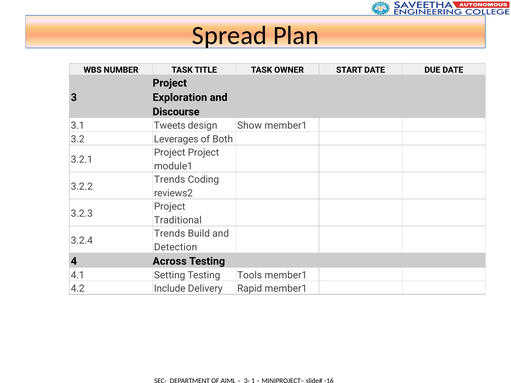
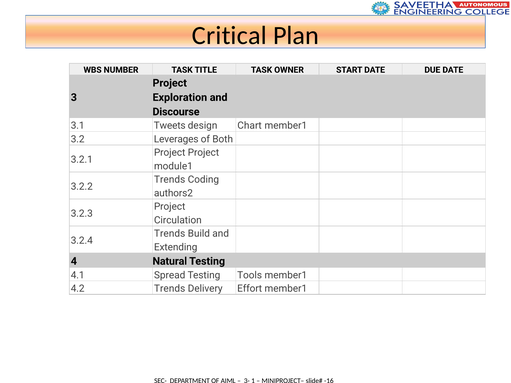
Spread: Spread -> Critical (229, 35)
Show: Show -> Chart (250, 126)
reviews2: reviews2 -> authors2 (173, 193)
Traditional: Traditional -> Circulation (178, 220)
Detection: Detection -> Extending (176, 247)
Across: Across -> Natural (170, 261)
Setting: Setting -> Spread (170, 275)
4.2 Include: Include -> Trends (170, 289)
Rapid: Rapid -> Effort (250, 289)
